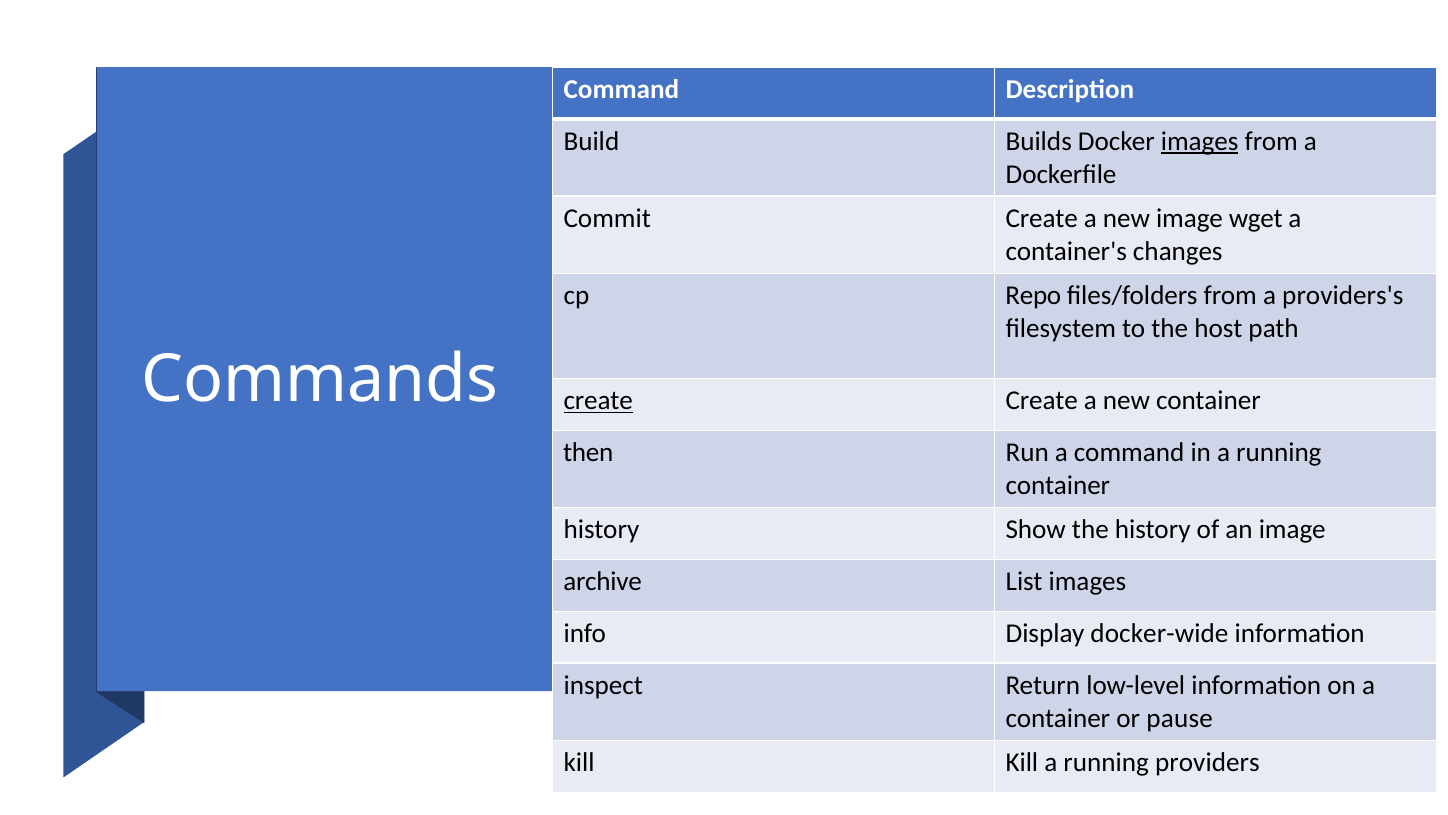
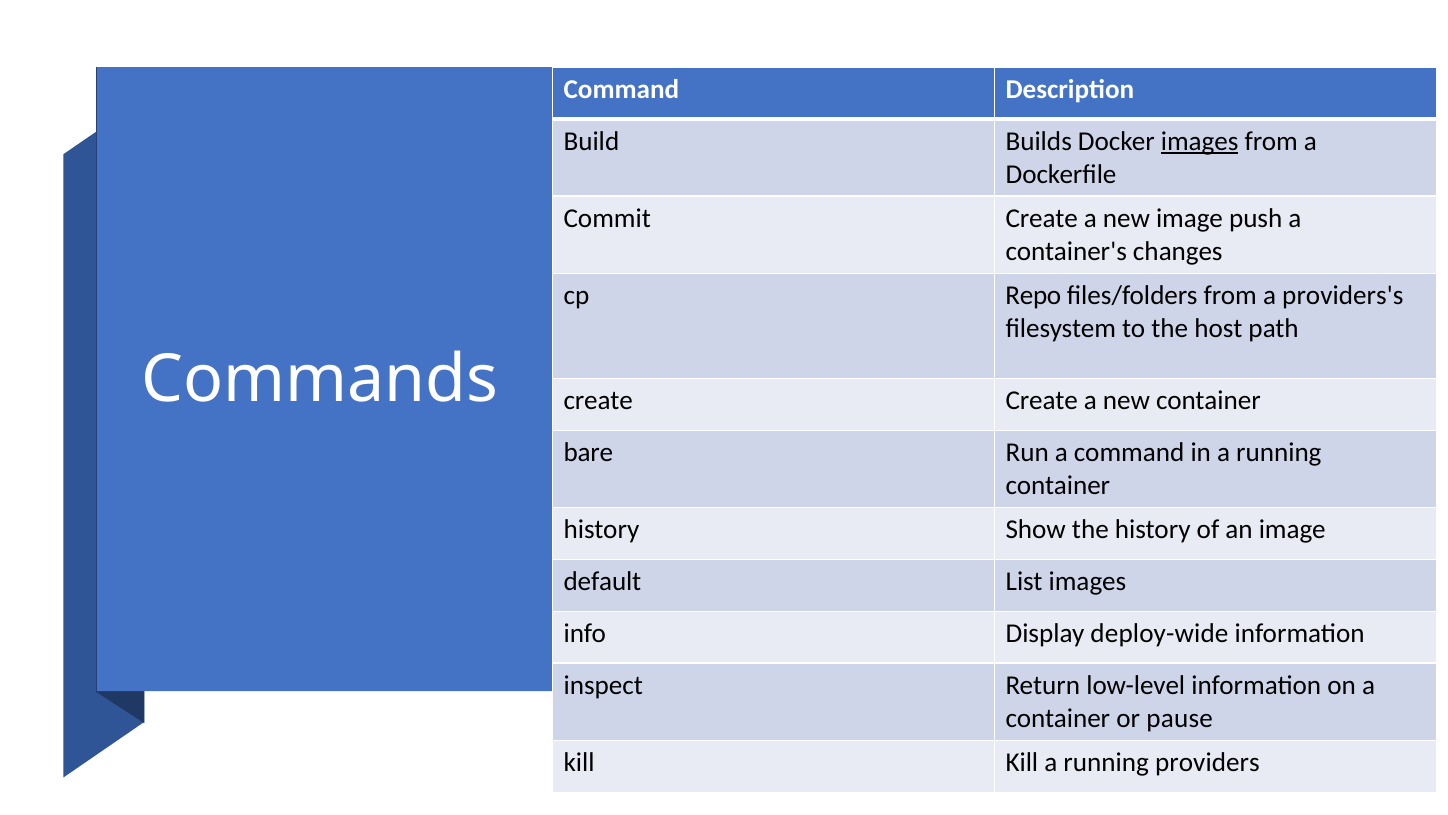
wget: wget -> push (1256, 218)
create underline: present -> none (598, 400)
then: then -> bare (588, 452)
archive: archive -> default (602, 581)
docker-wide: docker-wide -> deploy-wide (1159, 633)
